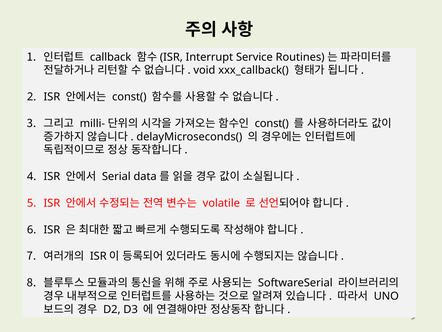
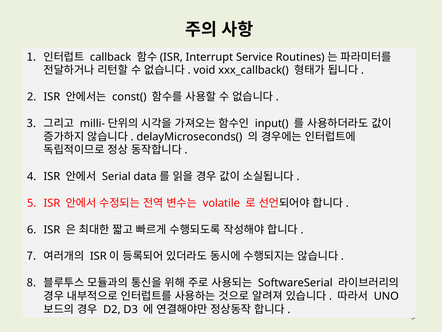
const(: const( -> input( (272, 123)
